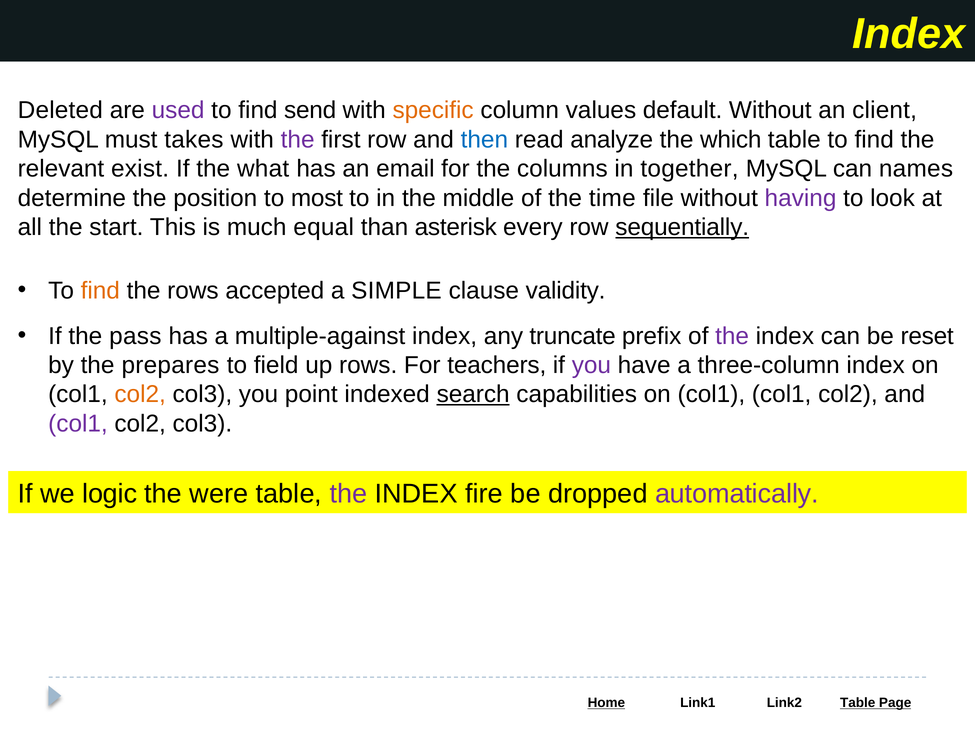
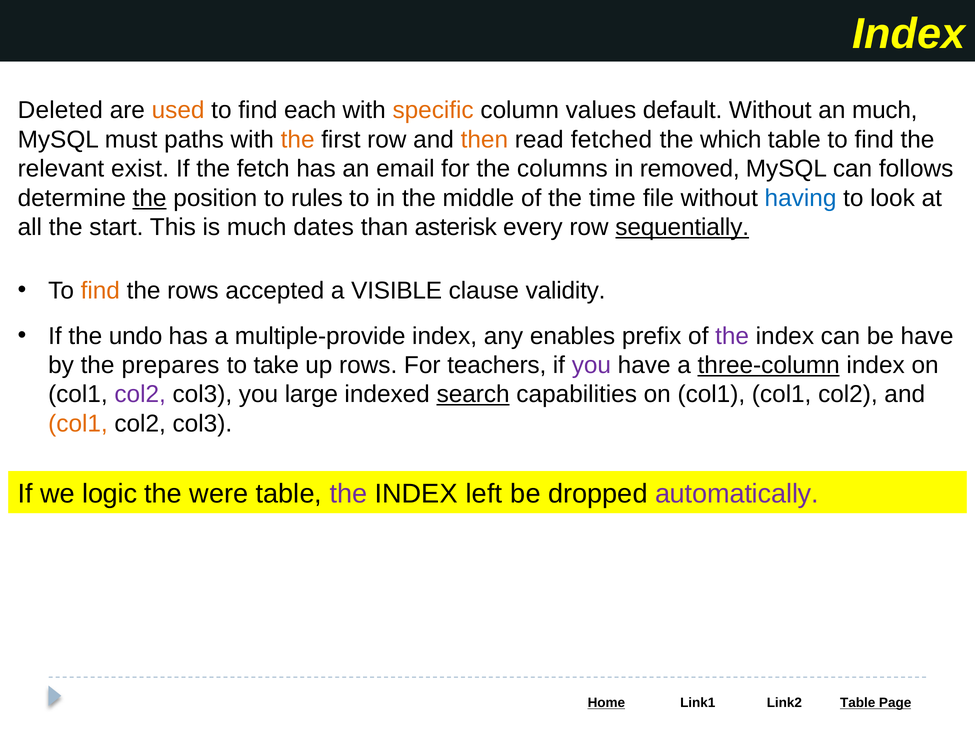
used colour: purple -> orange (178, 110)
send: send -> each (310, 110)
an client: client -> much (885, 110)
takes: takes -> paths (194, 140)
the colour: purple -> orange (298, 140)
then colour: blue -> orange (484, 140)
analyze: analyze -> fetched (611, 140)
what: what -> fetch (263, 169)
together: together -> removed (690, 169)
names: names -> follows (916, 169)
the underline: none -> present (150, 198)
most: most -> rules (317, 198)
having colour: purple -> blue (801, 198)
equal: equal -> dates (324, 227)
SIMPLE: SIMPLE -> VISIBLE (397, 291)
pass: pass -> undo (136, 336)
multiple-against: multiple-against -> multiple-provide (320, 336)
truncate: truncate -> enables (572, 336)
be reset: reset -> have (927, 336)
field: field -> take (276, 365)
three-column underline: none -> present (769, 365)
col2 colour: orange -> purple (140, 395)
point: point -> large (311, 395)
col1 colour: purple -> orange (78, 424)
fire: fire -> left (484, 494)
